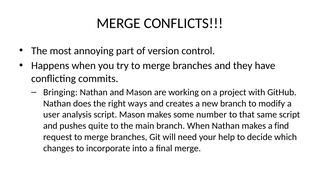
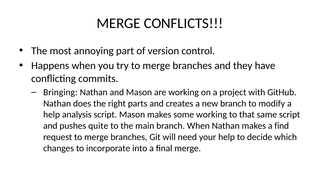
ways: ways -> parts (138, 103)
user: user -> help (52, 115)
some number: number -> working (212, 115)
